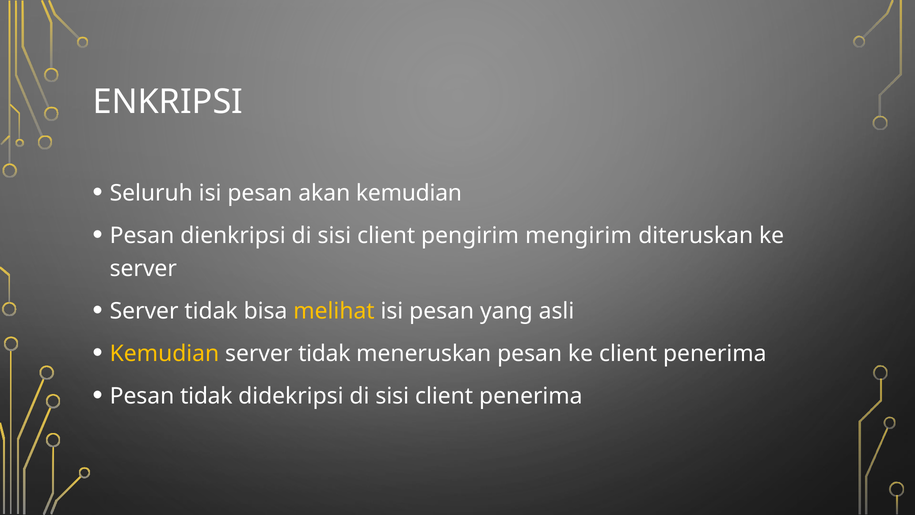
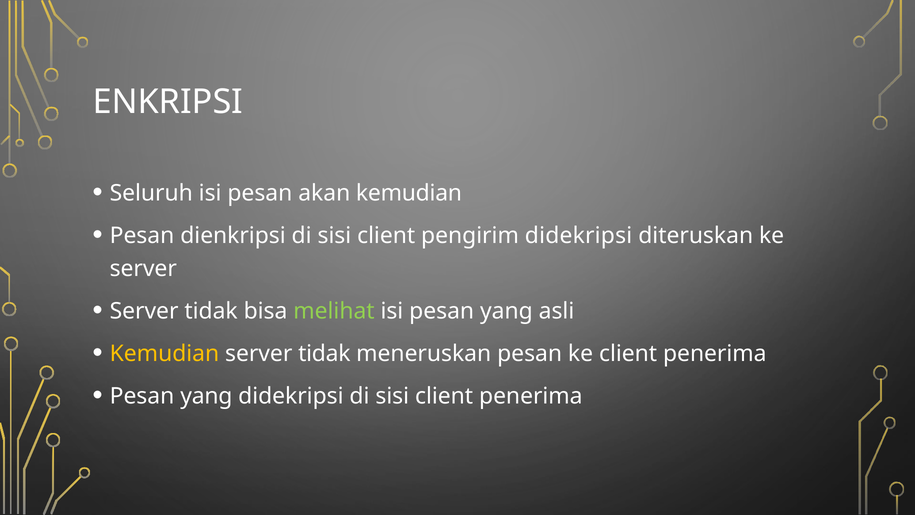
pengirim mengirim: mengirim -> didekripsi (579, 236)
melihat colour: yellow -> light green (334, 311)
tidak: tidak -> yang (206, 396)
